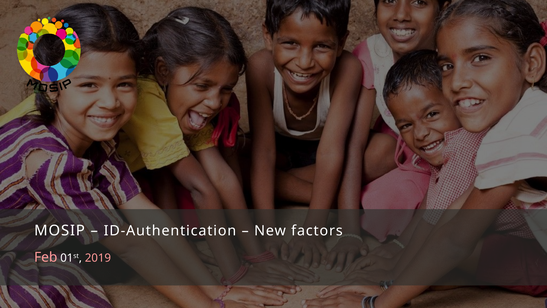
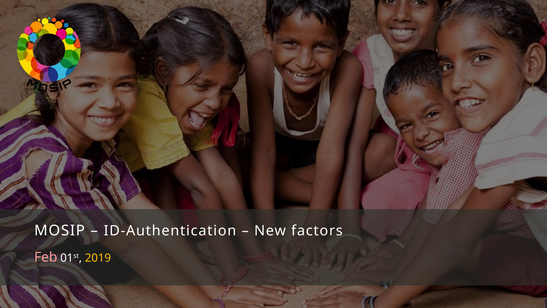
2019 colour: pink -> yellow (98, 258)
